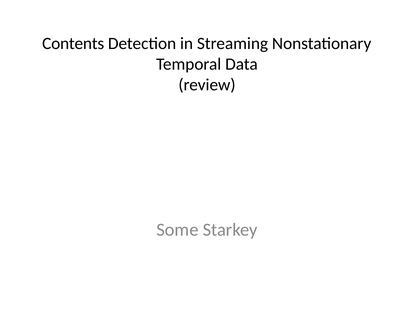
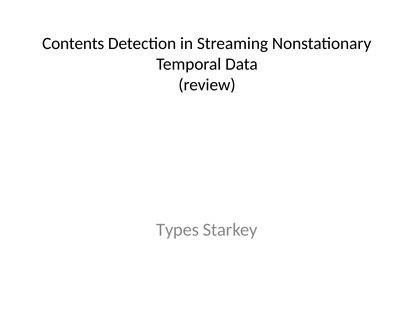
Some: Some -> Types (178, 230)
